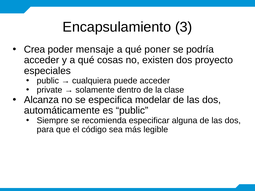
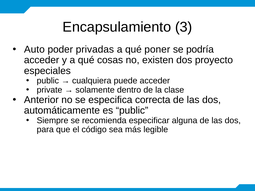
Crea: Crea -> Auto (34, 49)
mensaje: mensaje -> privadas (95, 49)
Alcanza: Alcanza -> Anterior (41, 100)
modelar: modelar -> correcta (153, 100)
